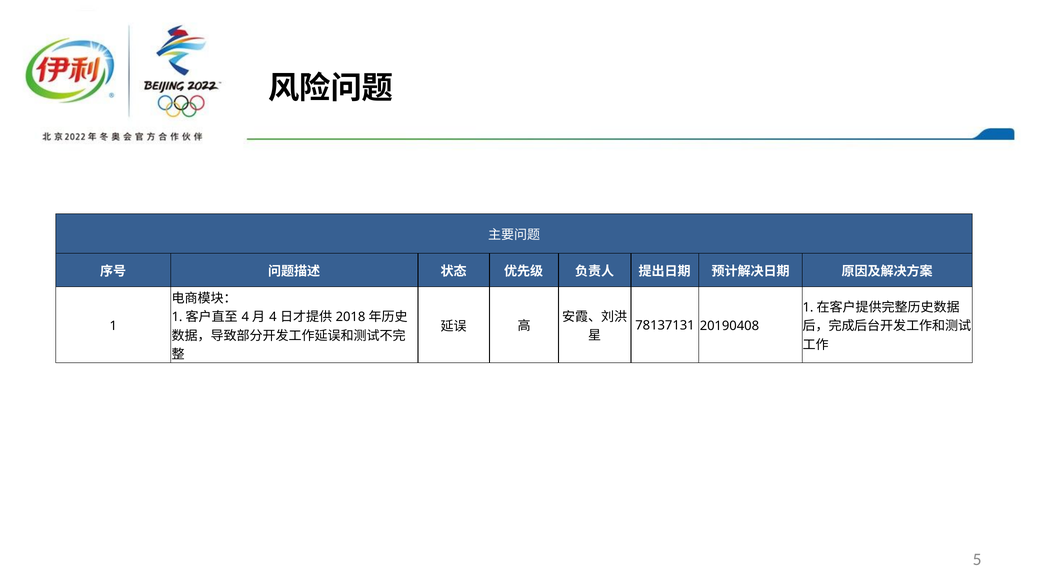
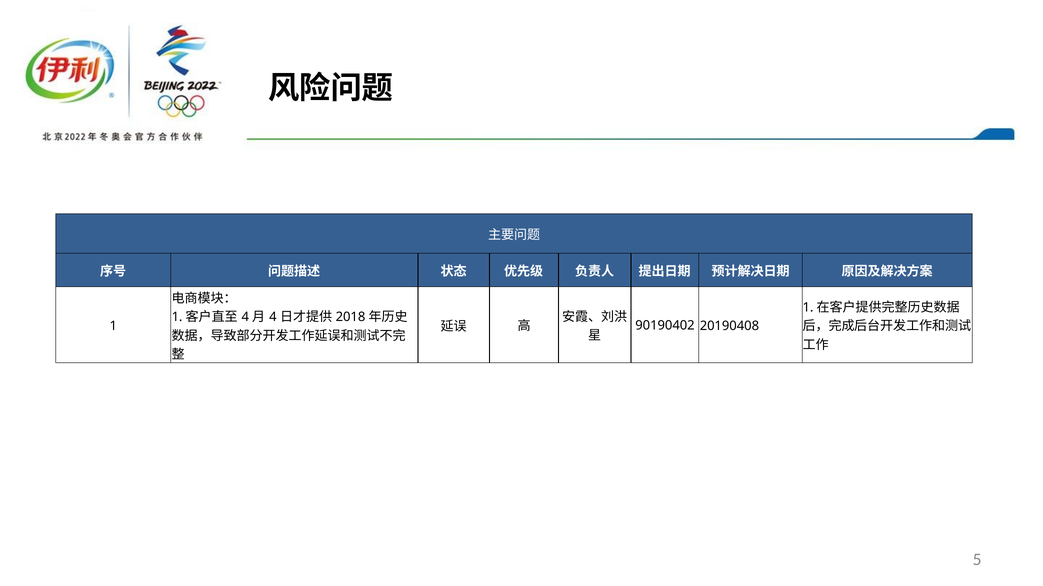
78137131: 78137131 -> 90190402 (665, 326)
